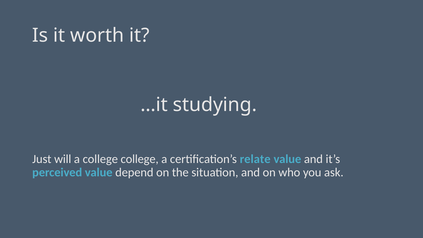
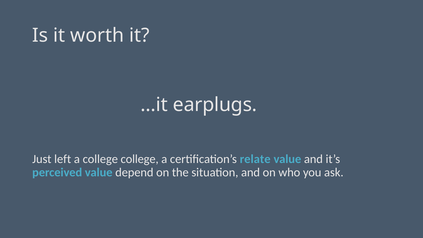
studying: studying -> earplugs (215, 105)
will: will -> left (63, 159)
